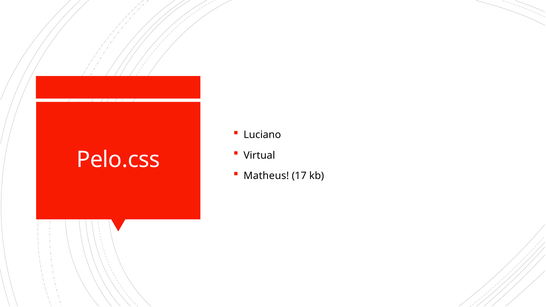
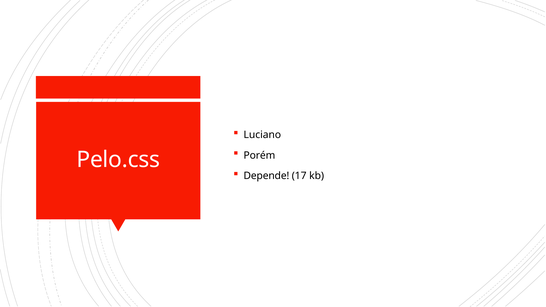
Virtual: Virtual -> Porém (259, 155)
Matheus: Matheus -> Depende (266, 176)
